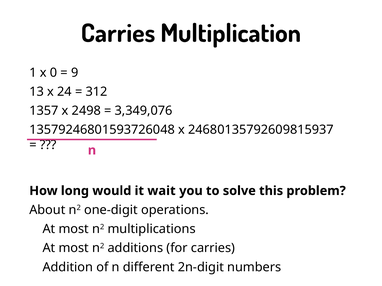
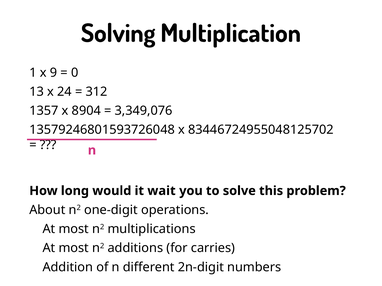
Carries: Carries -> Solving (118, 34)
0: 0 -> 9 (54, 73)
9: 9 -> 0 (75, 73)
2498: 2498 -> 8904 (86, 111)
24680135792609815937: 24680135792609815937 -> 83446724955048125702 (261, 130)
